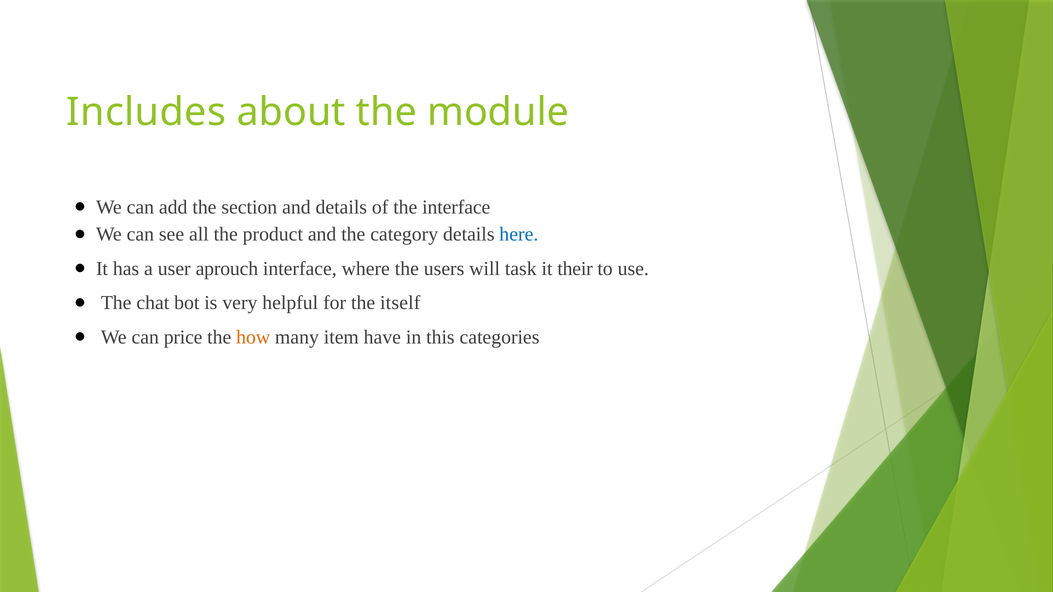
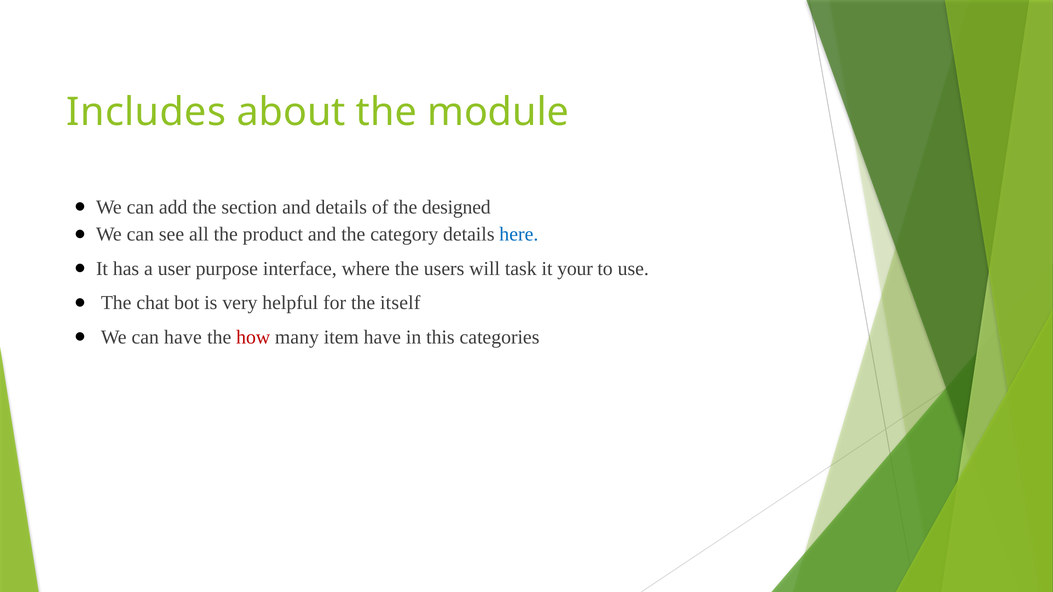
the interface: interface -> designed (456, 207)
aprouch: aprouch -> purpose (227, 269)
their: their -> your (575, 269)
can price: price -> have (183, 337)
how colour: orange -> red (253, 337)
